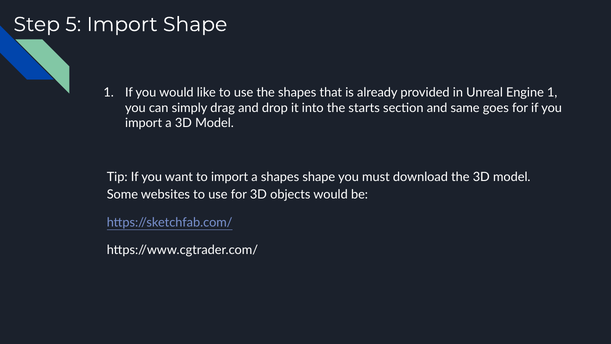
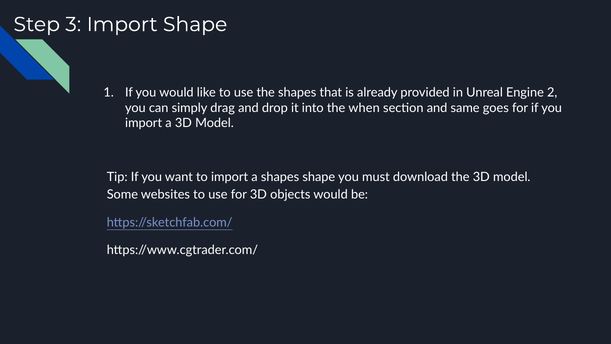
5: 5 -> 3 (73, 24)
Engine 1: 1 -> 2 (552, 93)
starts: starts -> when (364, 108)
